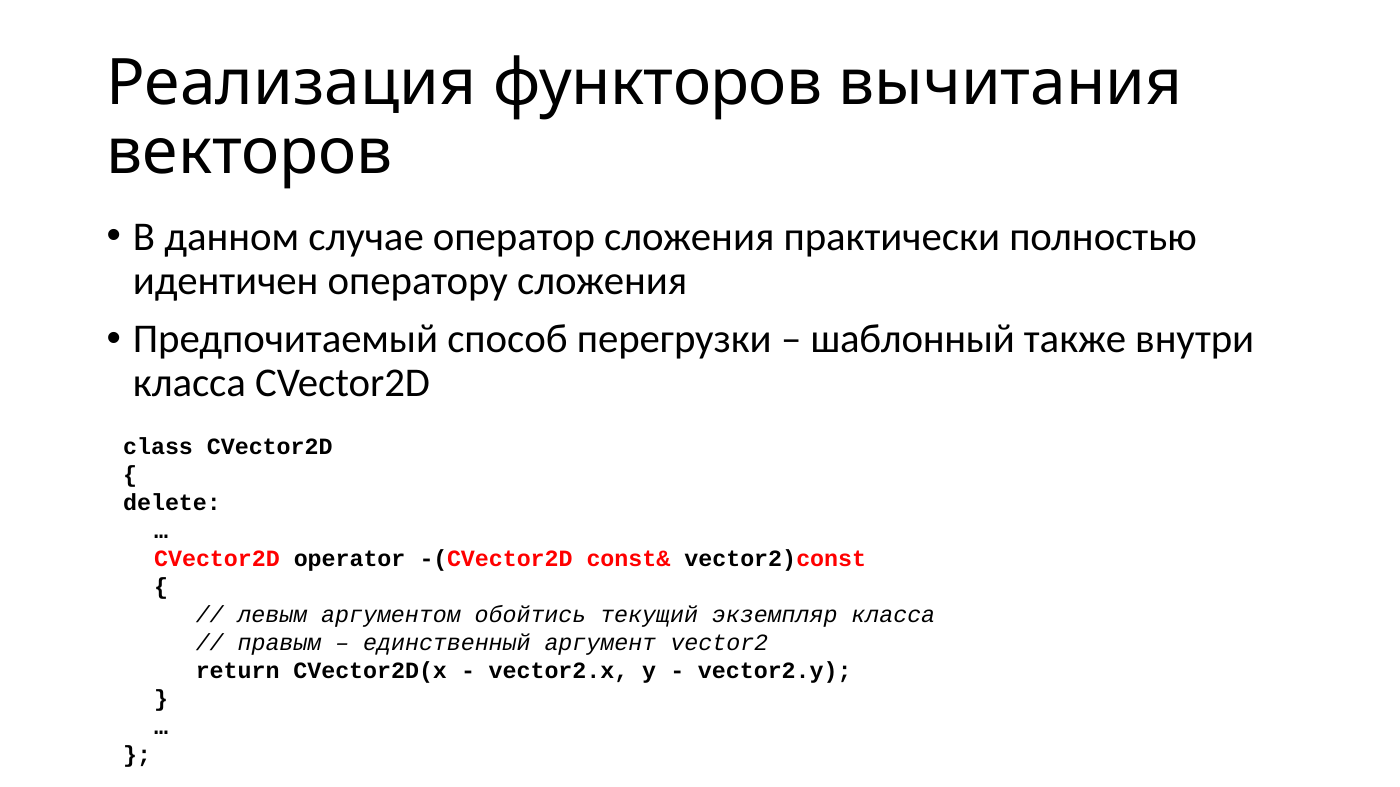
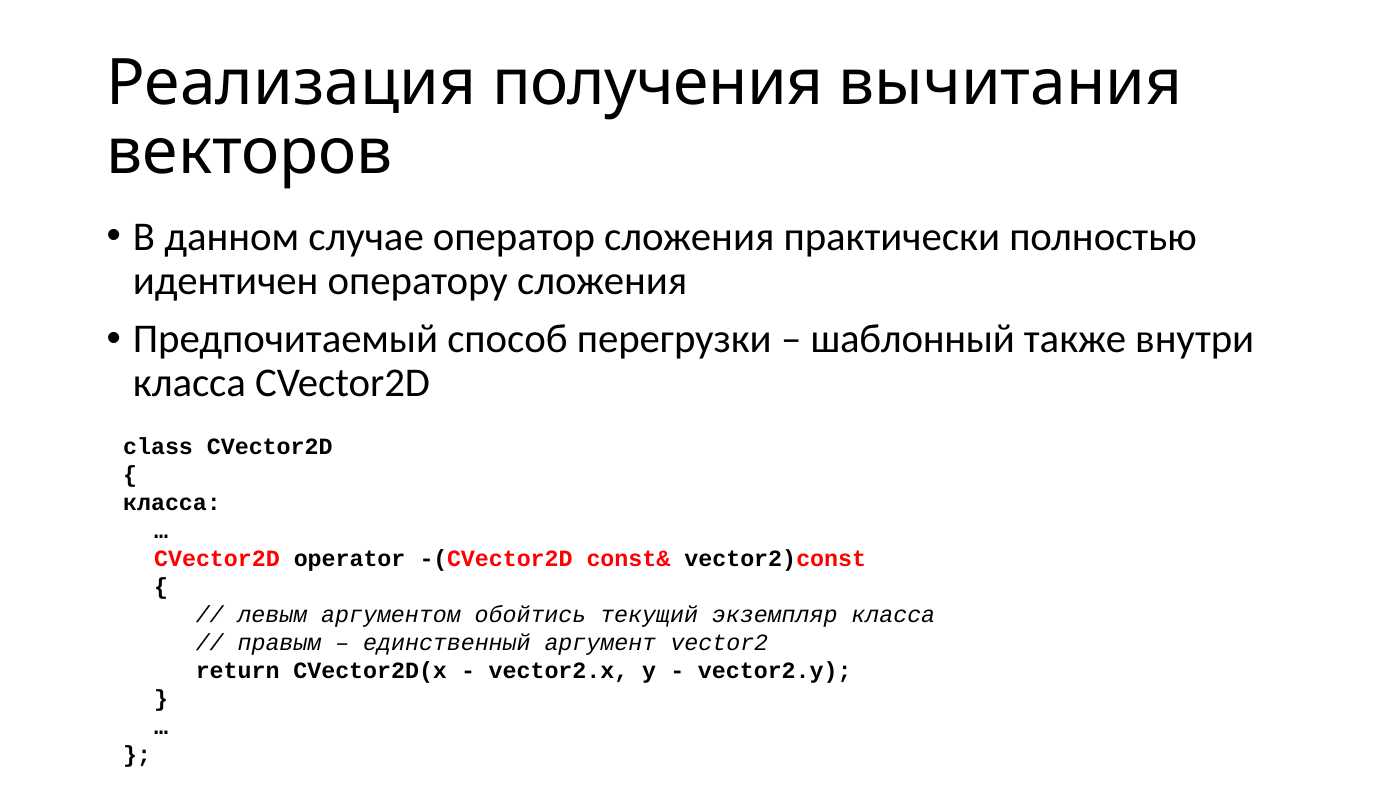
функторов: функторов -> получения (658, 83)
delete: delete -> класса (172, 503)
